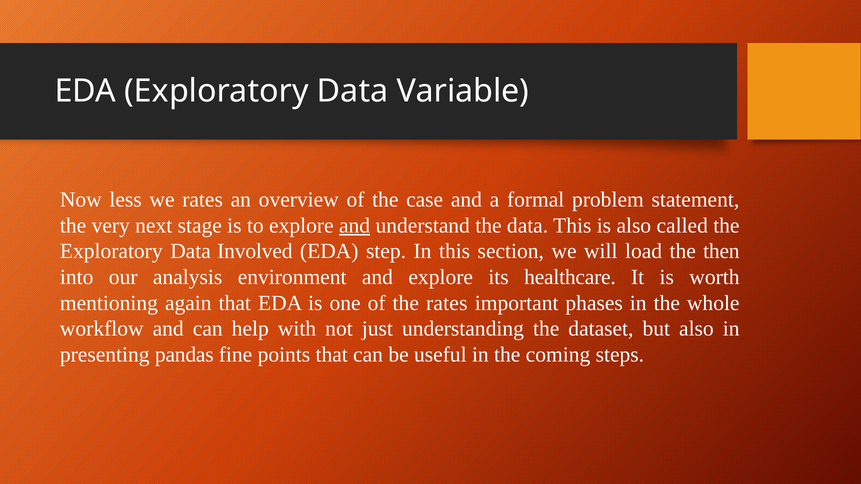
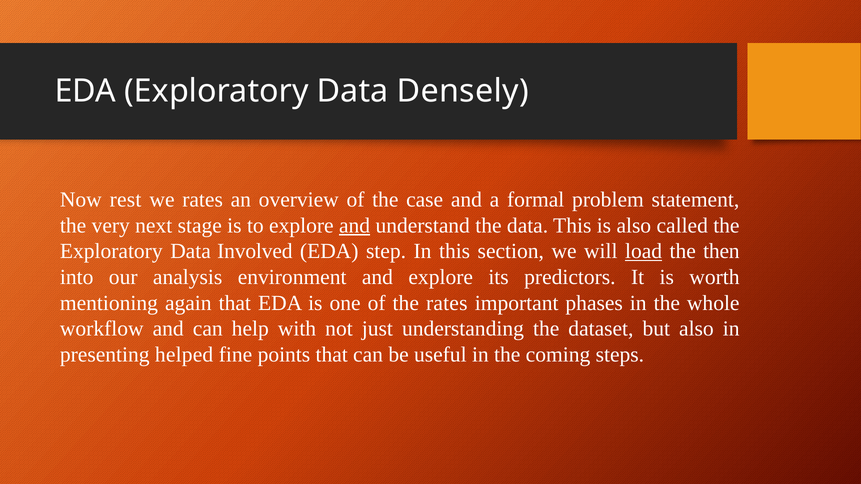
Variable: Variable -> Densely (463, 91)
less: less -> rest (126, 200)
load underline: none -> present (644, 251)
healthcare: healthcare -> predictors (570, 277)
pandas: pandas -> helped (184, 355)
